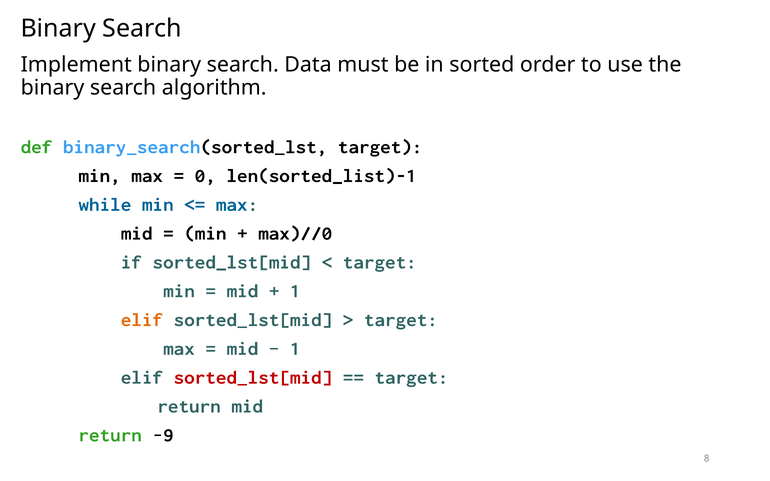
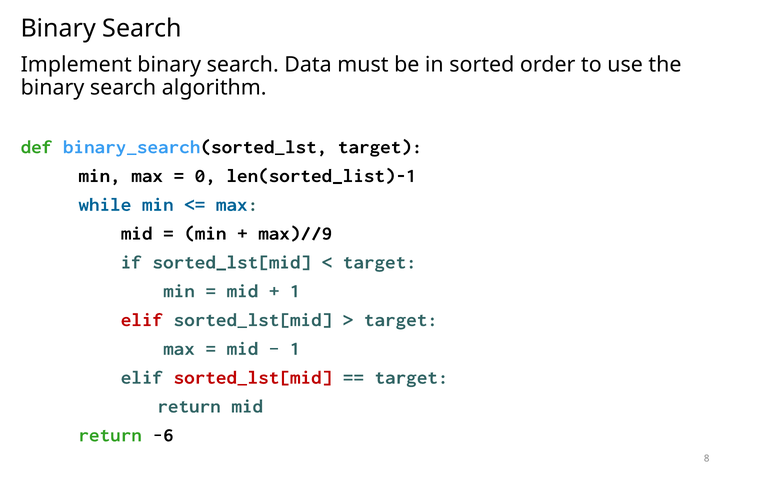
max)//0: max)//0 -> max)//9 (295, 233)
elif colour: orange -> red (142, 320)
-9: -9 -> -6 (163, 435)
